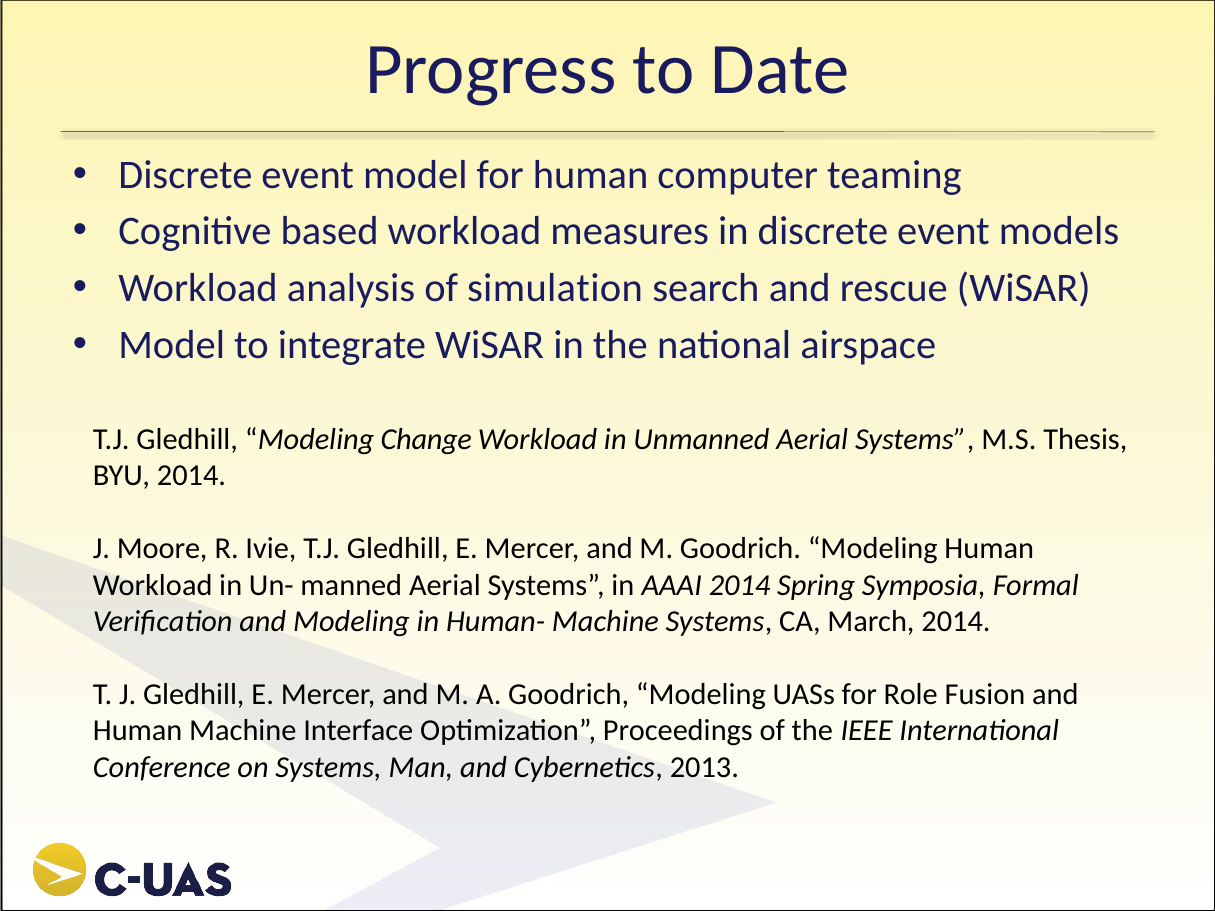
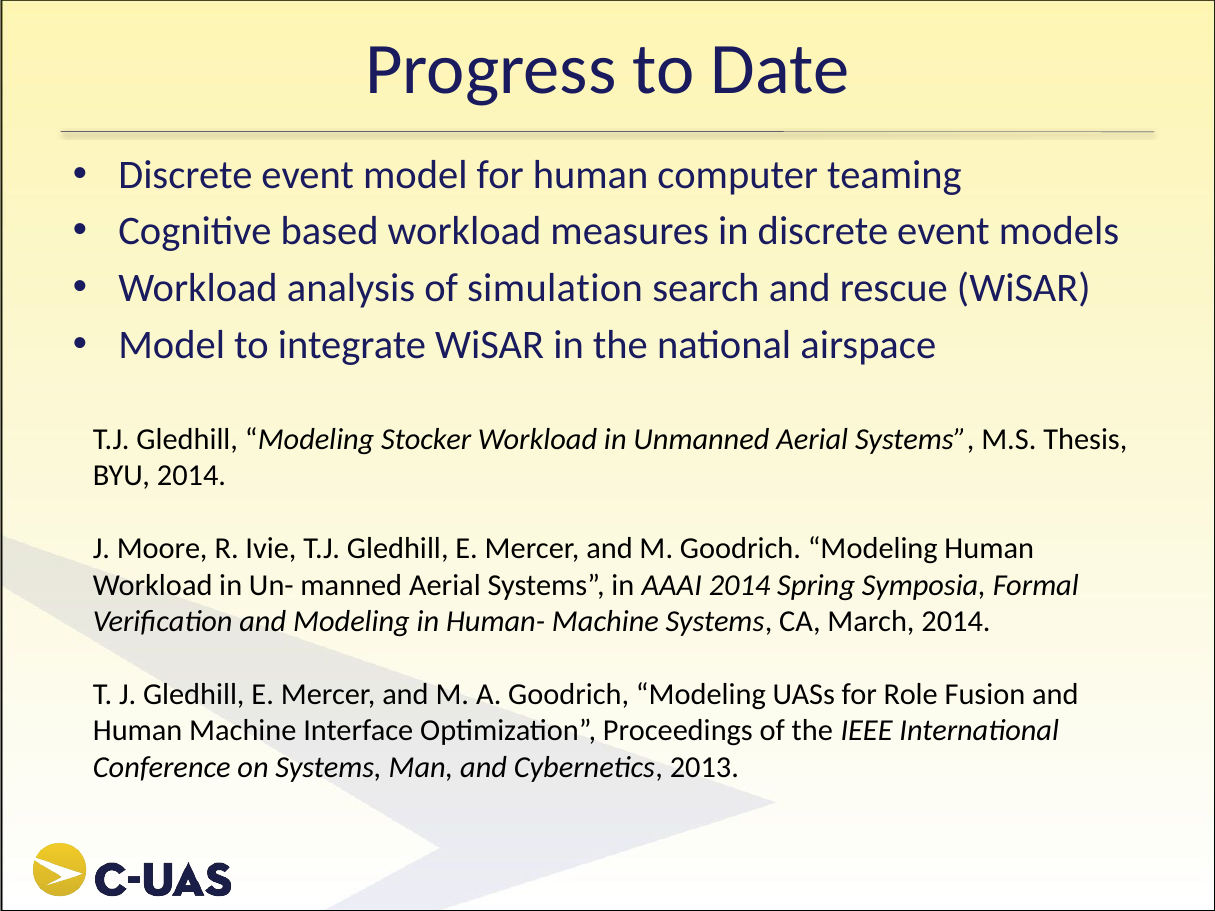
Change: Change -> Stocker (426, 439)
